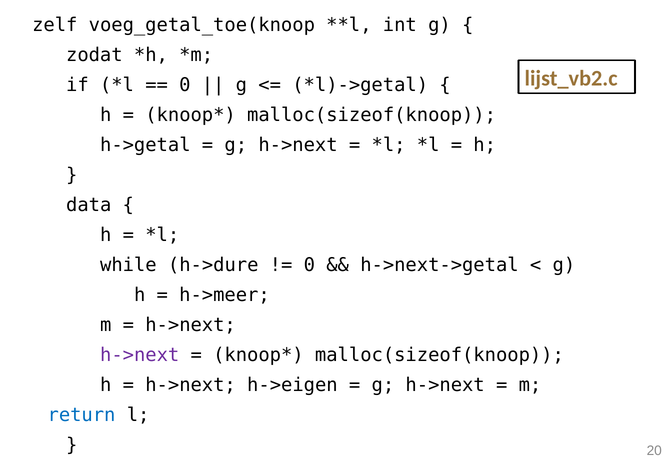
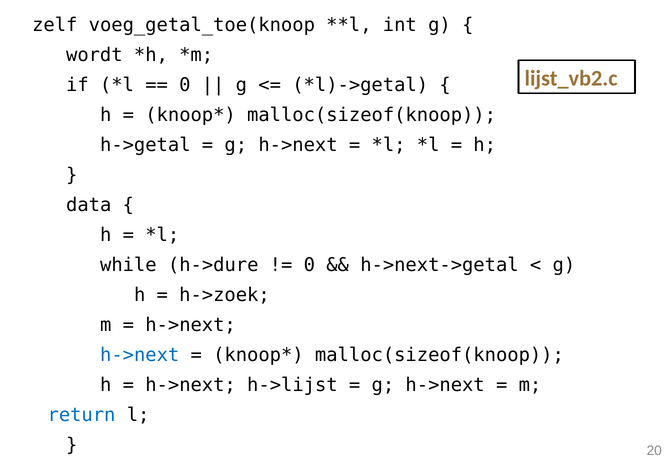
zodat: zodat -> wordt (94, 55)
h->meer: h->meer -> h->zoek (224, 295)
h->next colour: purple -> blue (140, 355)
h->eigen: h->eigen -> h->lijst (292, 385)
